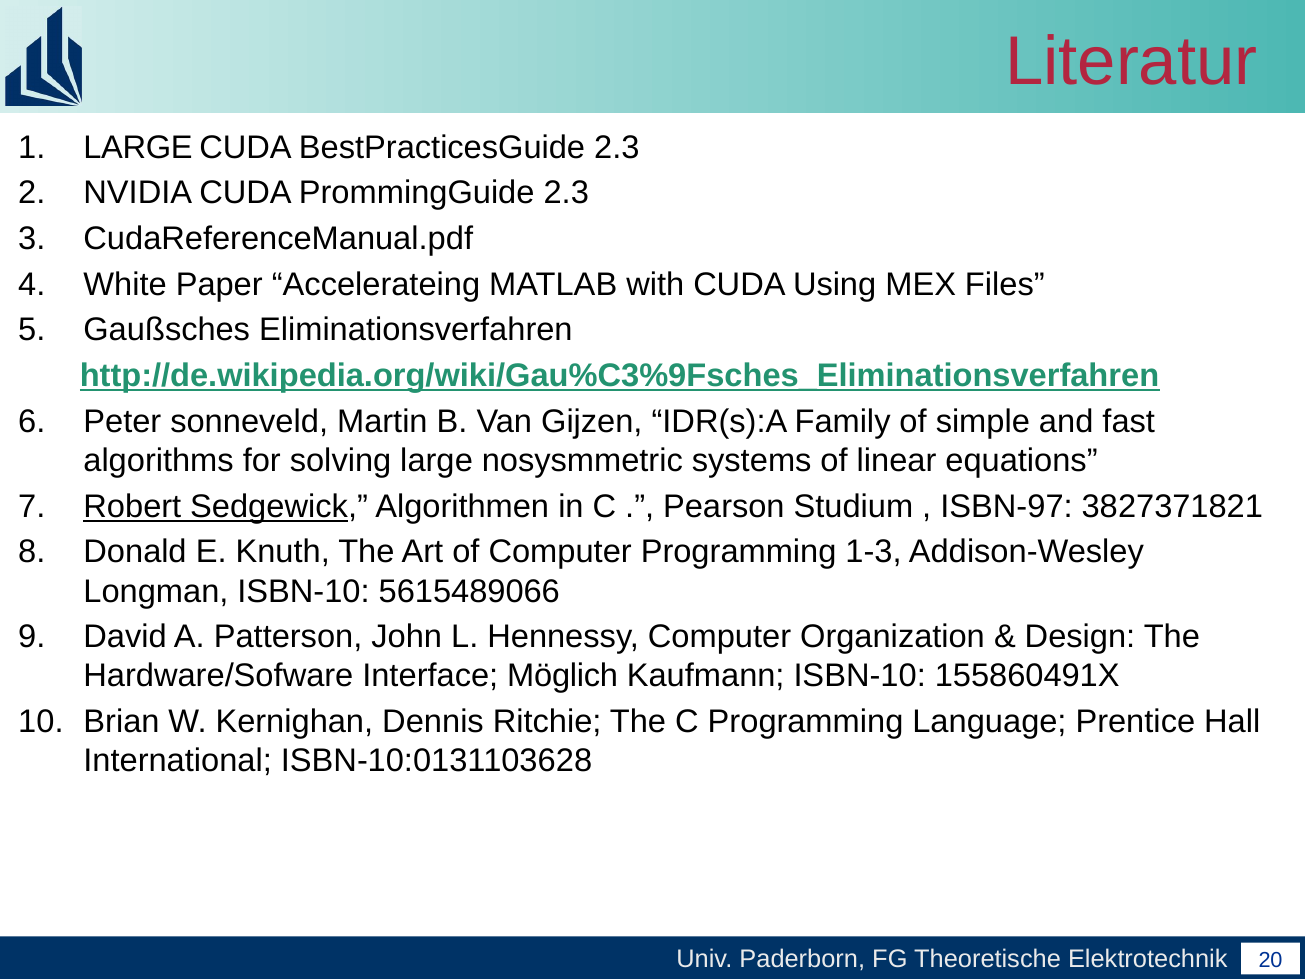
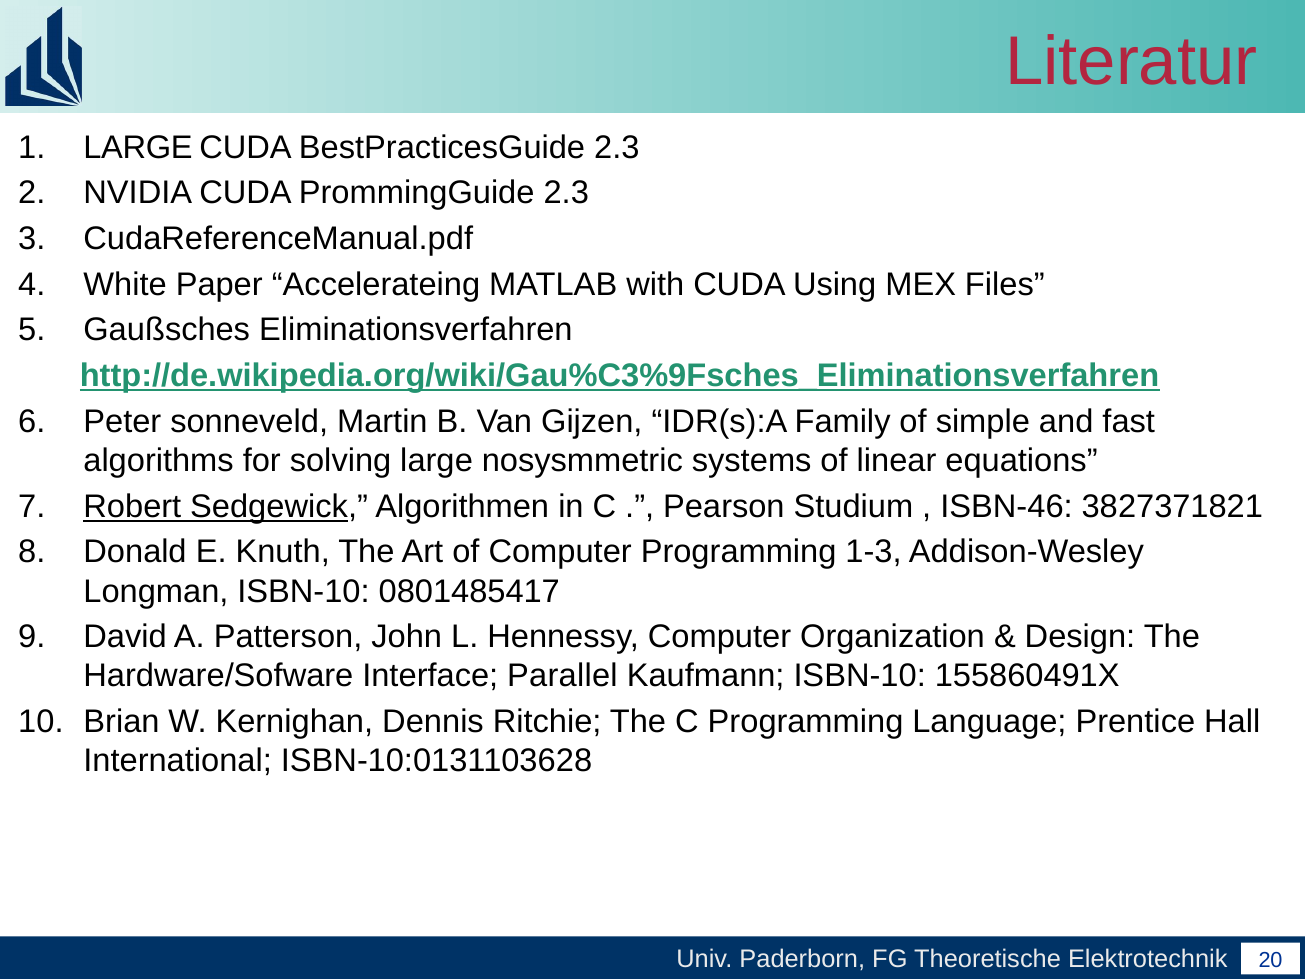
ISBN-97: ISBN-97 -> ISBN-46 (1007, 506)
5615489066: 5615489066 -> 0801485417 (469, 591)
Möglich: Möglich -> Parallel (562, 676)
